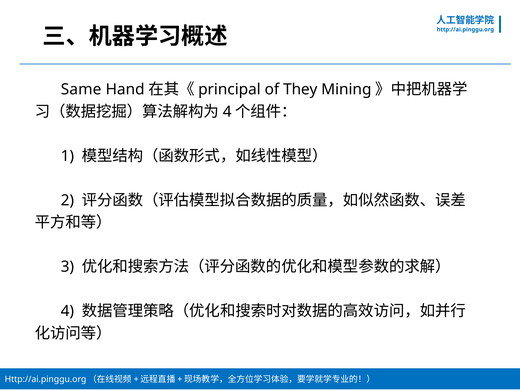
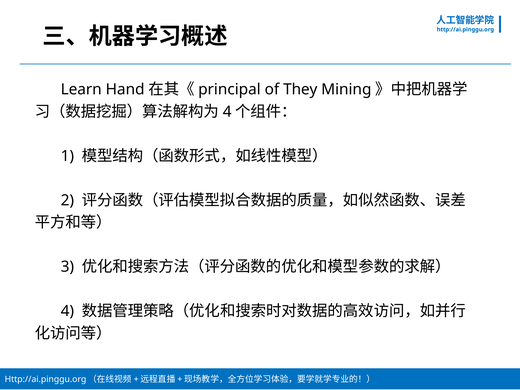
Same: Same -> Learn (81, 90)
